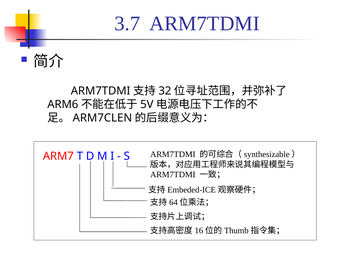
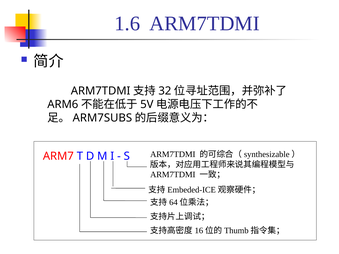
3.7: 3.7 -> 1.6 (127, 24)
ARM7CLEN: ARM7CLEN -> ARM7SUBS (102, 118)
